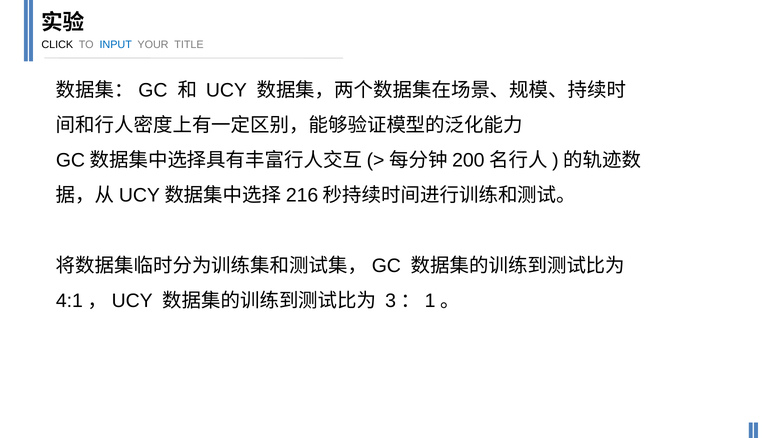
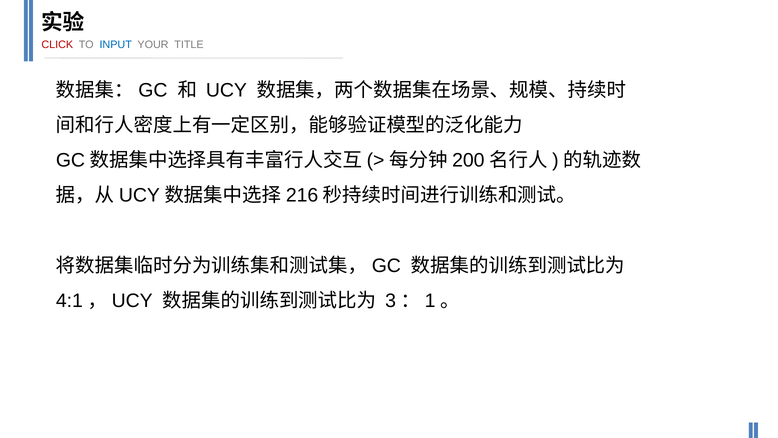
CLICK colour: black -> red (57, 45)
